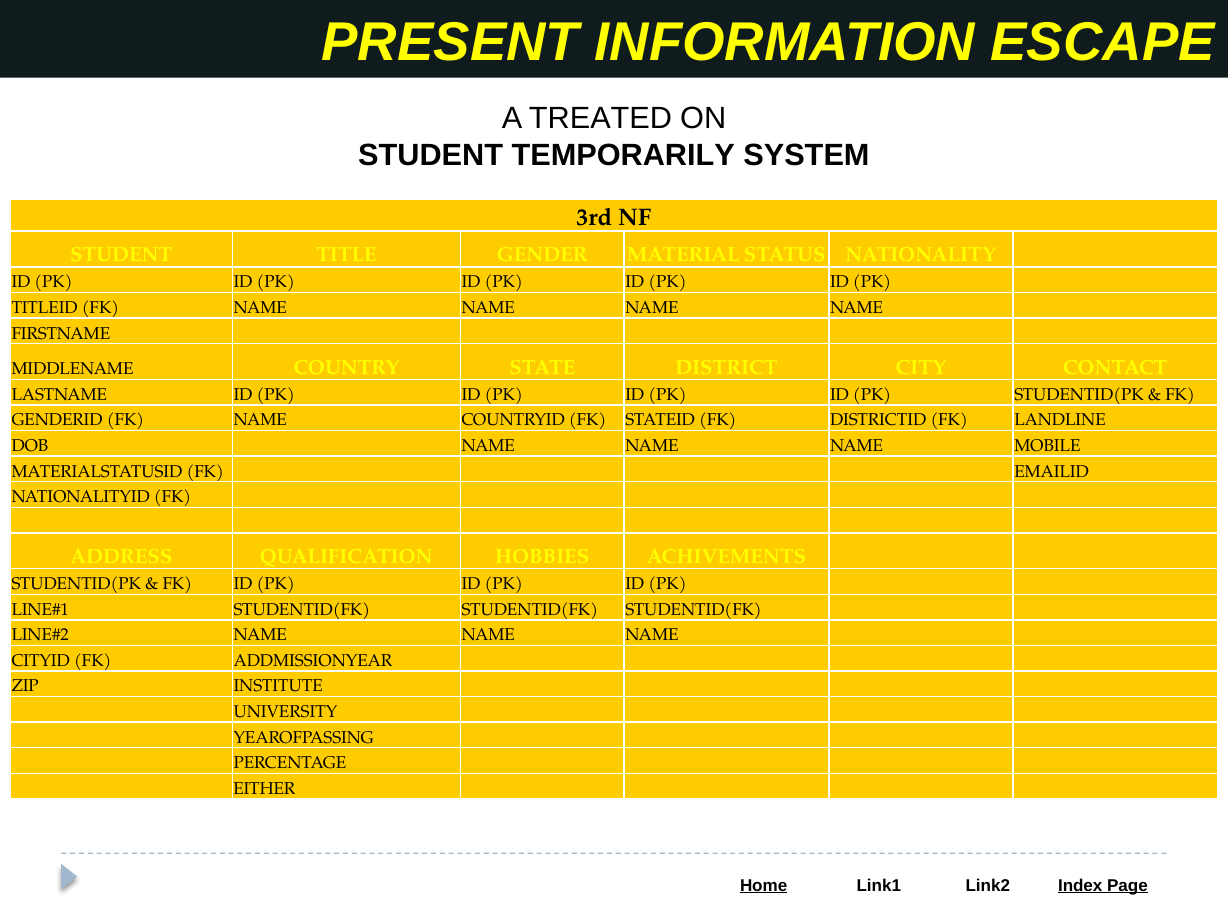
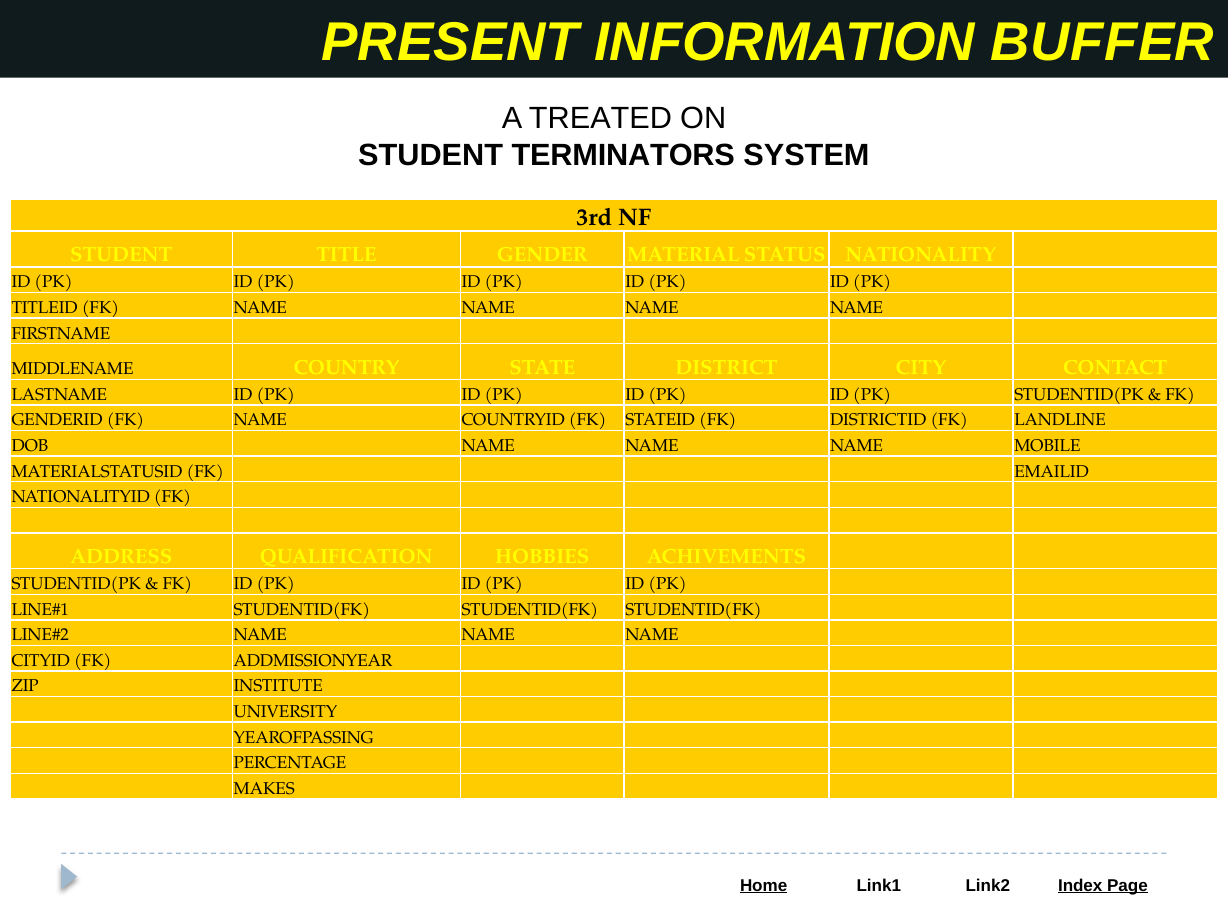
ESCAPE: ESCAPE -> BUFFER (1102, 43)
TEMPORARILY: TEMPORARILY -> TERMINATORS (623, 156)
EITHER: EITHER -> MAKES (264, 789)
